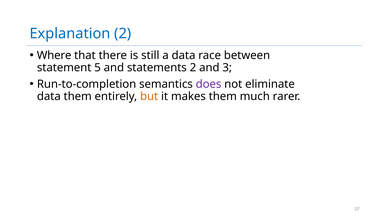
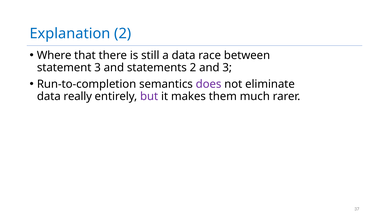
statement 5: 5 -> 3 (98, 68)
data them: them -> really (78, 96)
but colour: orange -> purple (149, 96)
